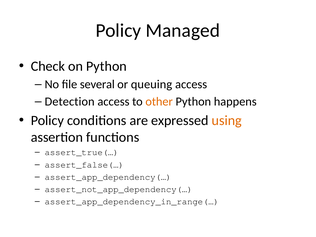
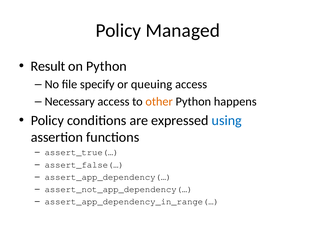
Check: Check -> Result (48, 66)
several: several -> specify (97, 84)
Detection: Detection -> Necessary (70, 102)
using colour: orange -> blue (227, 120)
